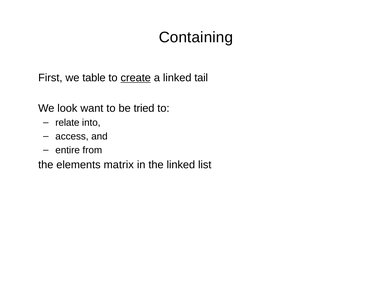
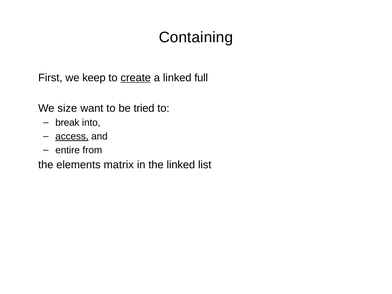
table: table -> keep (94, 78)
tail: tail -> full (201, 78)
look: look -> size (67, 108)
relate: relate -> break (67, 123)
access underline: none -> present (72, 136)
